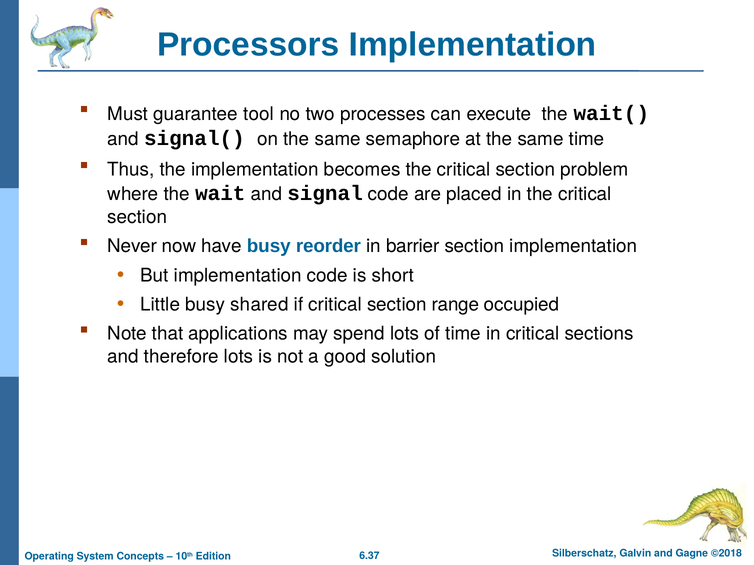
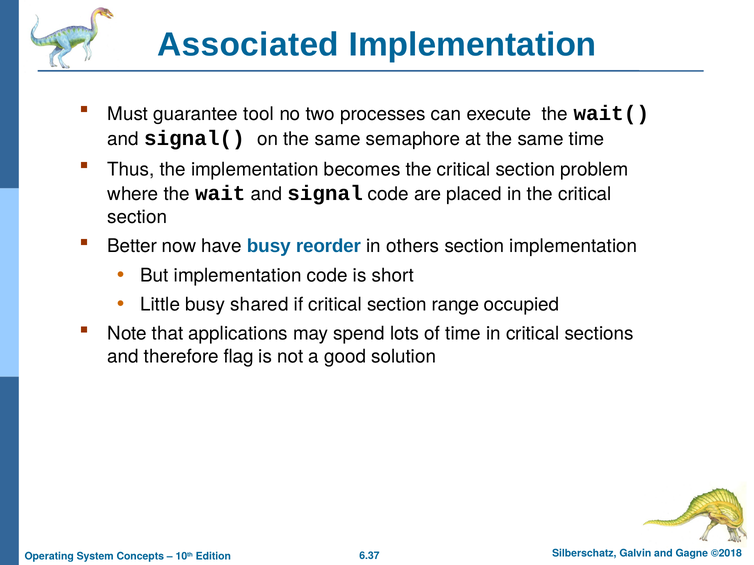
Processors: Processors -> Associated (248, 45)
Never: Never -> Better (132, 246)
barrier: barrier -> others (413, 246)
therefore lots: lots -> flag (239, 357)
